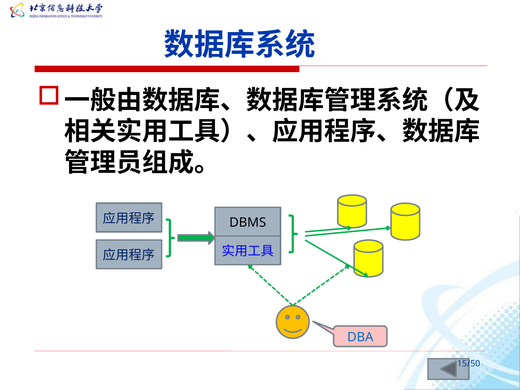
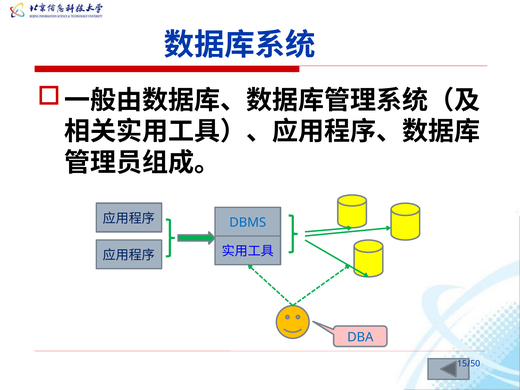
DBMS colour: black -> blue (248, 223)
